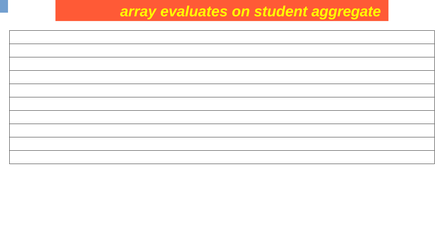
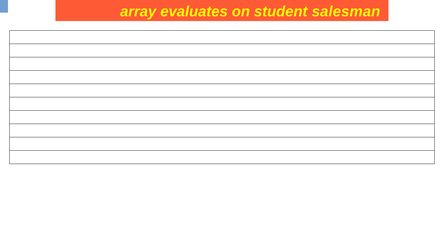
aggregate: aggregate -> salesman (346, 12)
